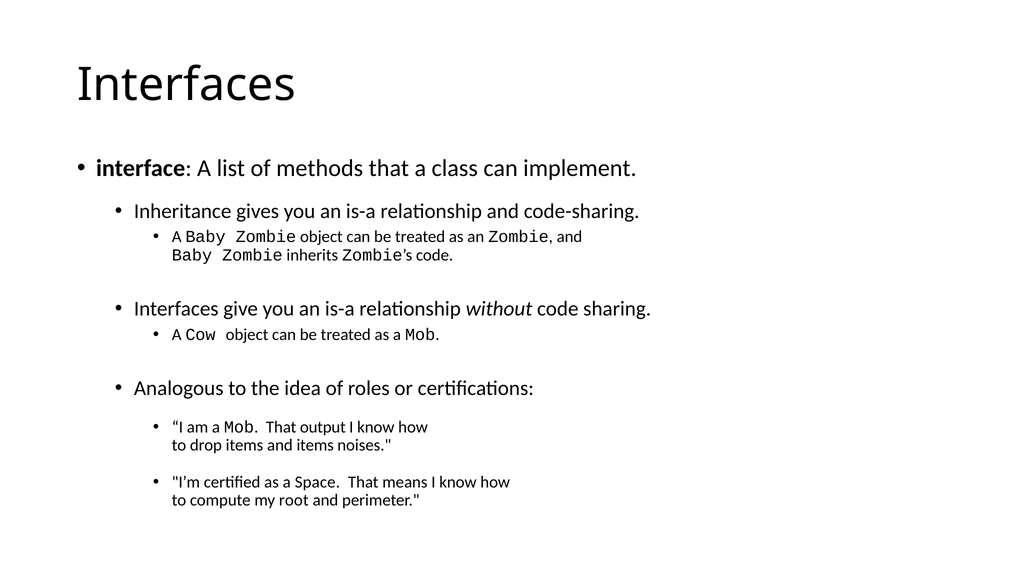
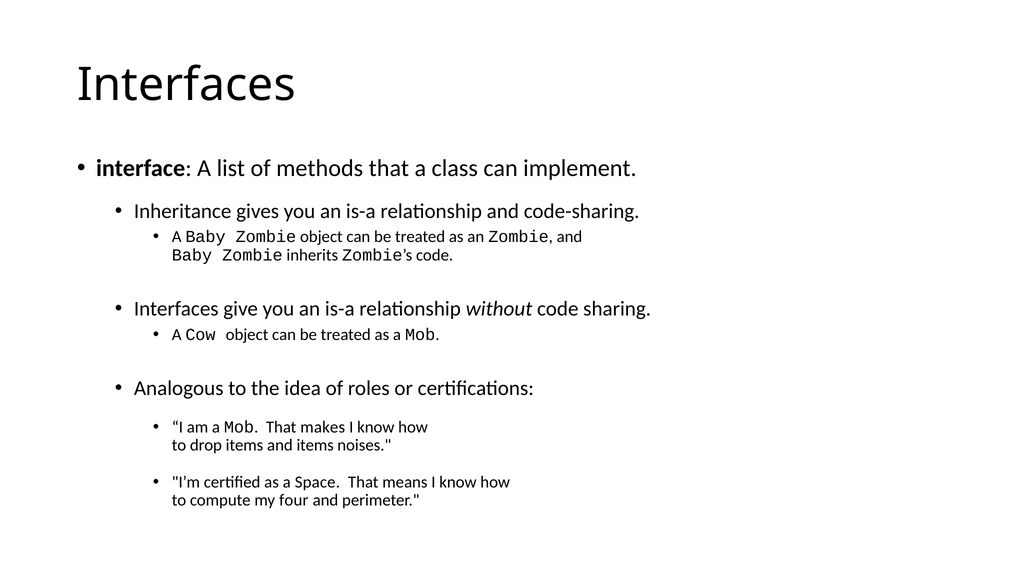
output: output -> makes (323, 427)
root: root -> four (294, 500)
